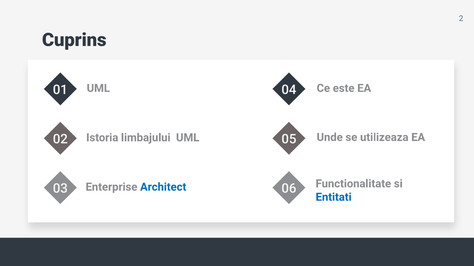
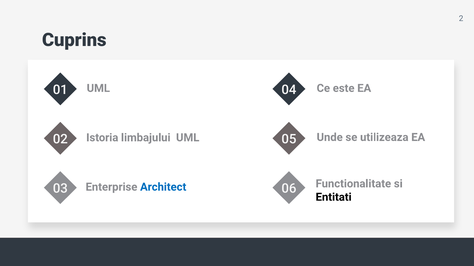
Entitati colour: blue -> black (334, 198)
